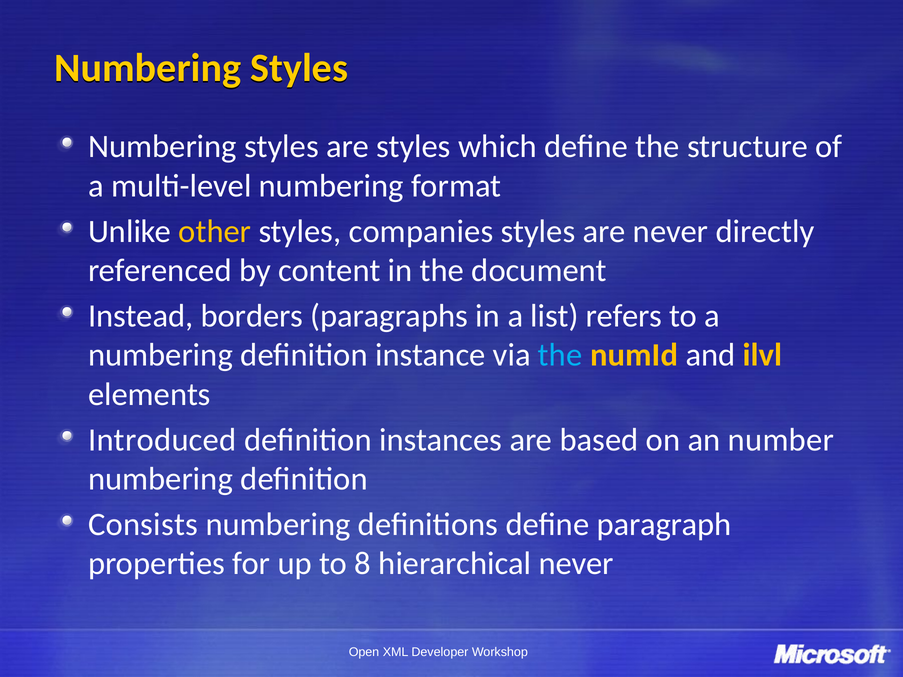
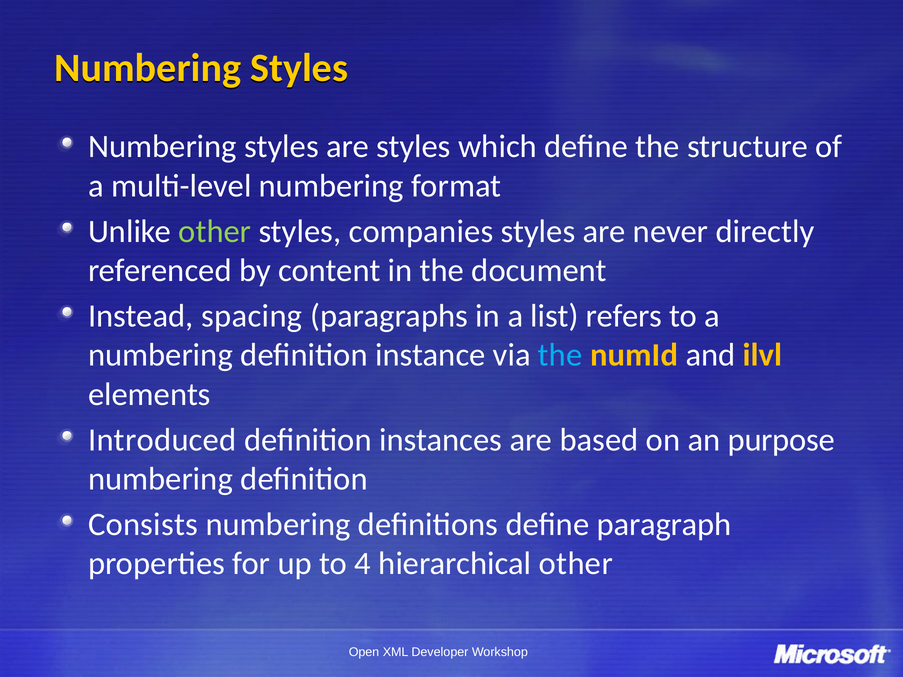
other colour: yellow -> light green (215, 231)
borders: borders -> spacing (252, 316)
number: number -> purpose (781, 440)
8: 8 -> 4 (363, 564)
hierarchical never: never -> other (576, 564)
